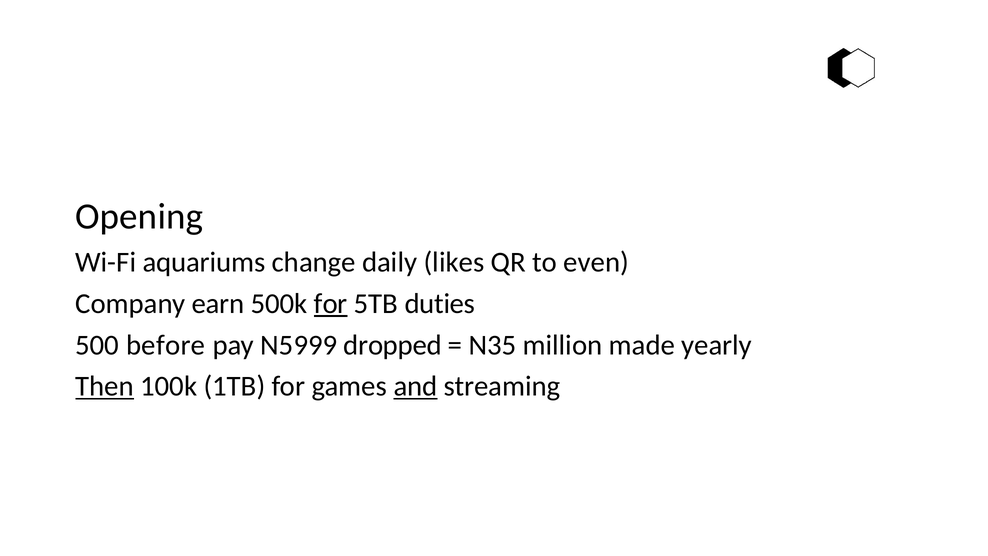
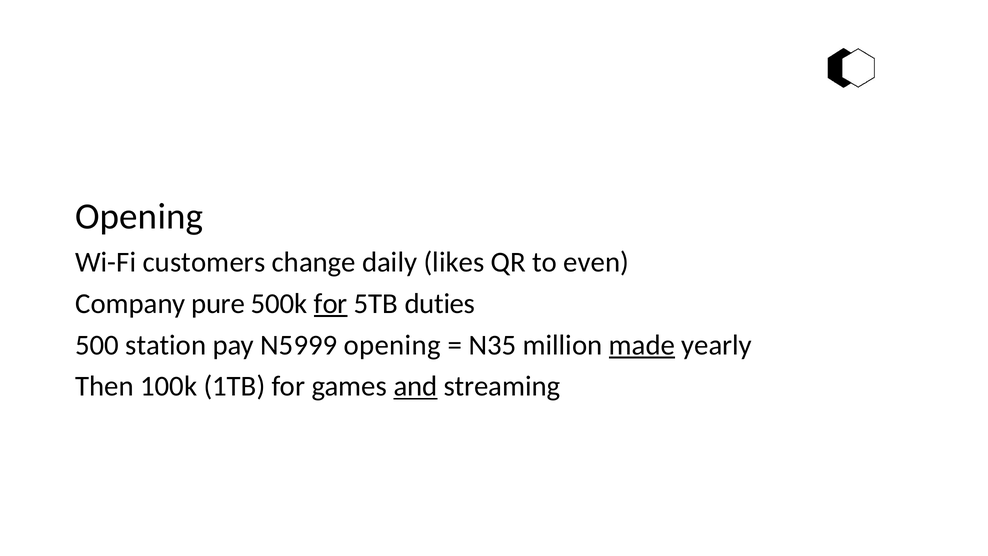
aquariums: aquariums -> customers (204, 262)
earn: earn -> pure (218, 303)
before: before -> station (166, 345)
N5999 dropped: dropped -> opening (392, 345)
made underline: none -> present (642, 345)
Then underline: present -> none (105, 386)
